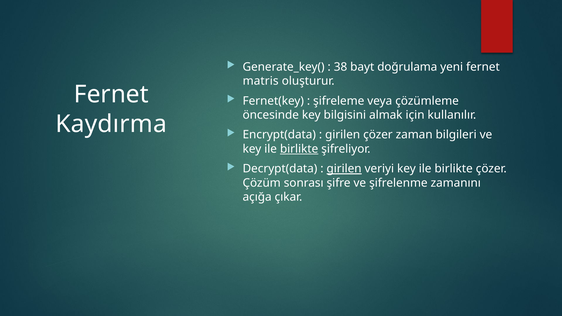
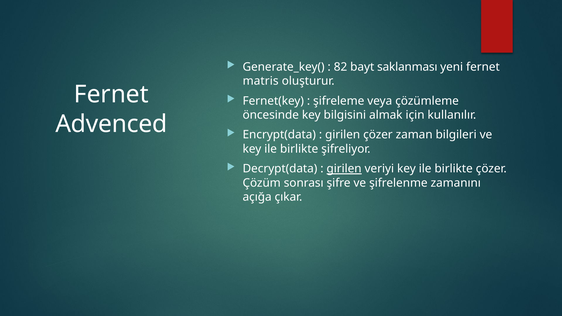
38: 38 -> 82 (341, 67)
doğrulama: doğrulama -> saklanması (407, 67)
Kaydırma: Kaydırma -> Advenced (111, 124)
birlikte underline: present -> none (299, 149)
